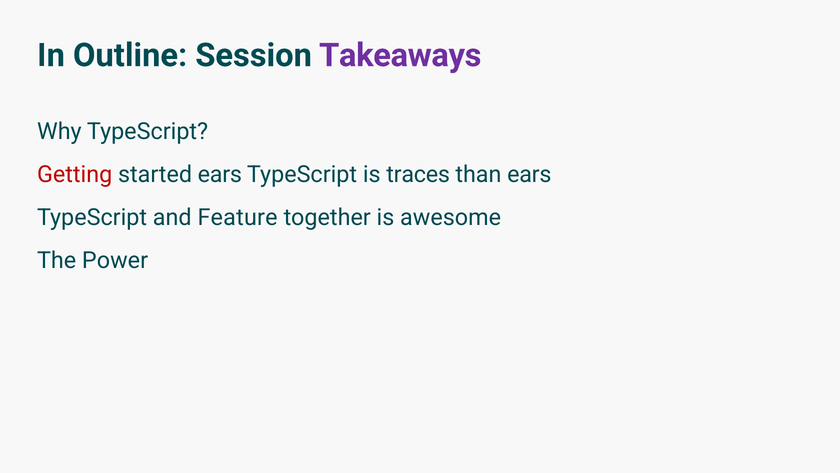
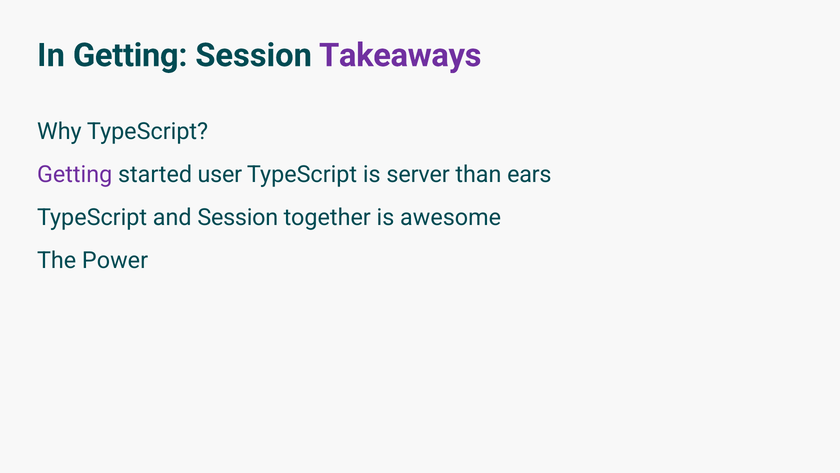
In Outline: Outline -> Getting (130, 55)
Getting colour: red -> purple (75, 174)
started ears: ears -> user (220, 174)
traces: traces -> server (418, 174)
and Feature: Feature -> Session (238, 217)
